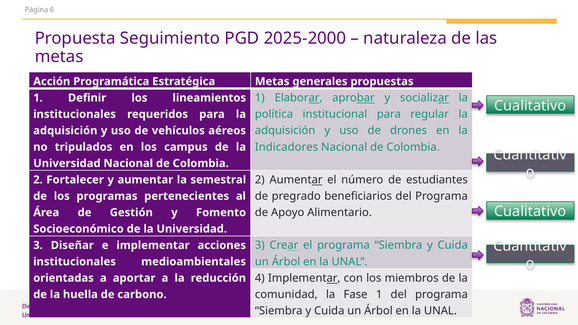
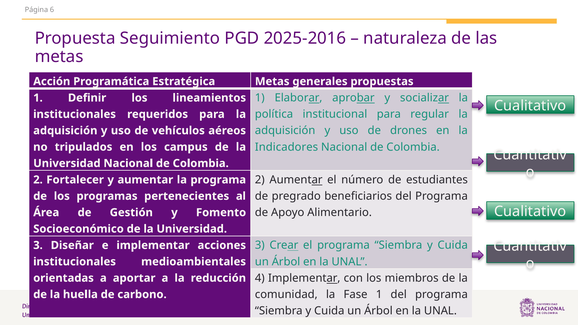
2025-2000: 2025-2000 -> 2025-2016 (305, 38)
la semestral: semestral -> programa (218, 180)
